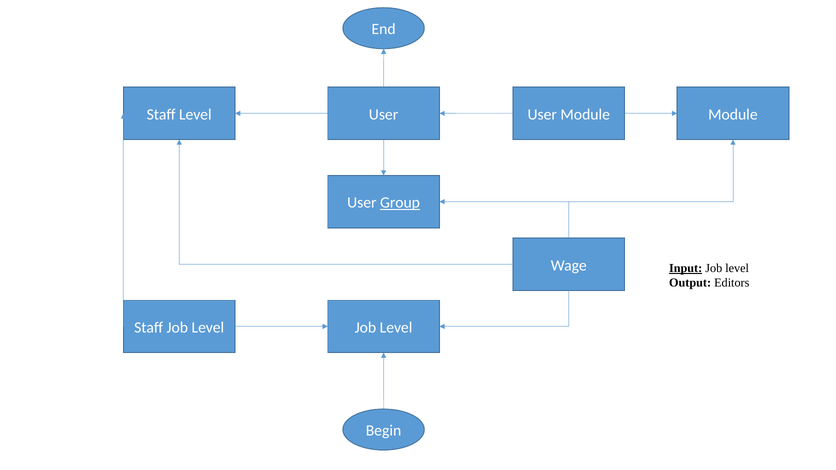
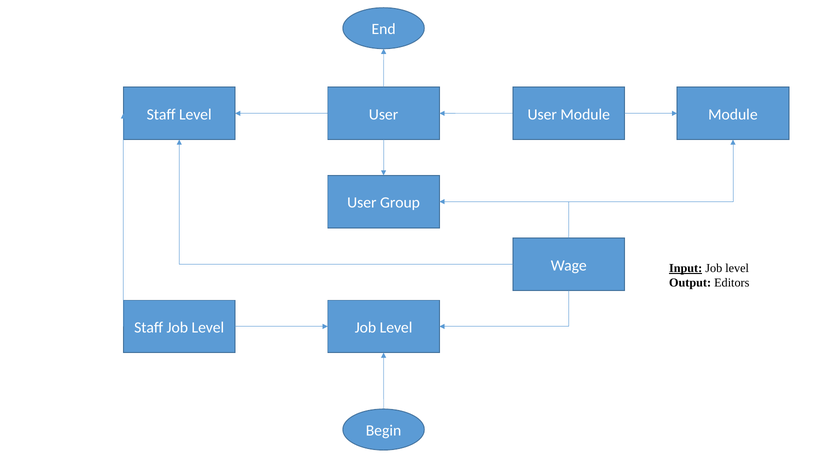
Group underline: present -> none (400, 203)
